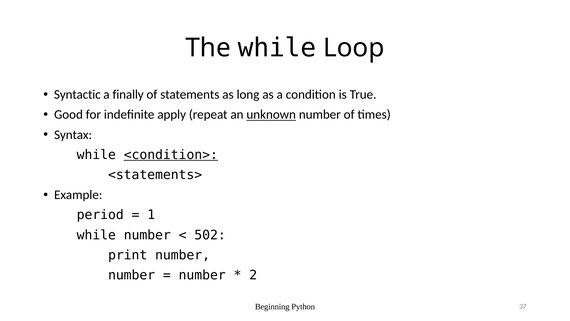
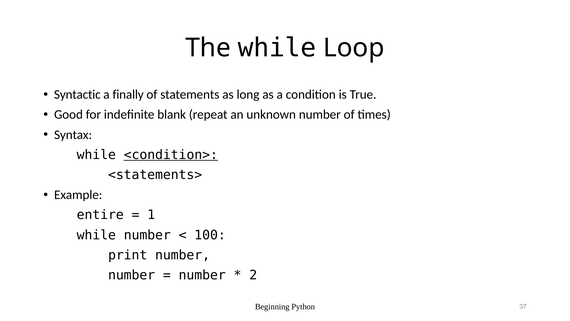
apply: apply -> blank (172, 114)
unknown underline: present -> none (271, 114)
period: period -> entire (100, 215)
502: 502 -> 100 (210, 235)
